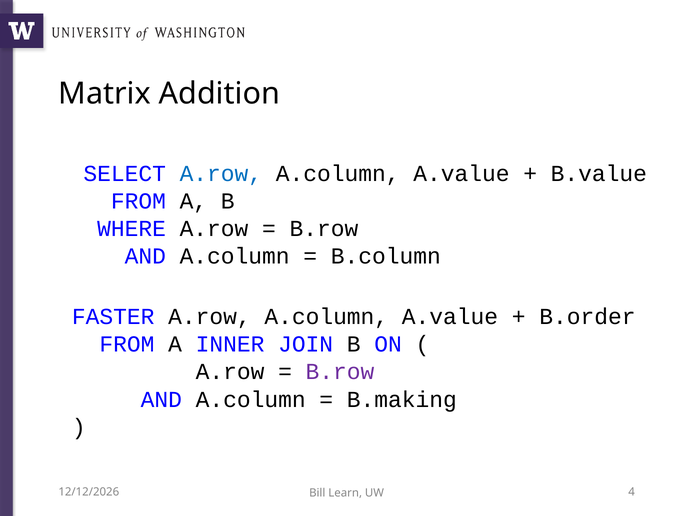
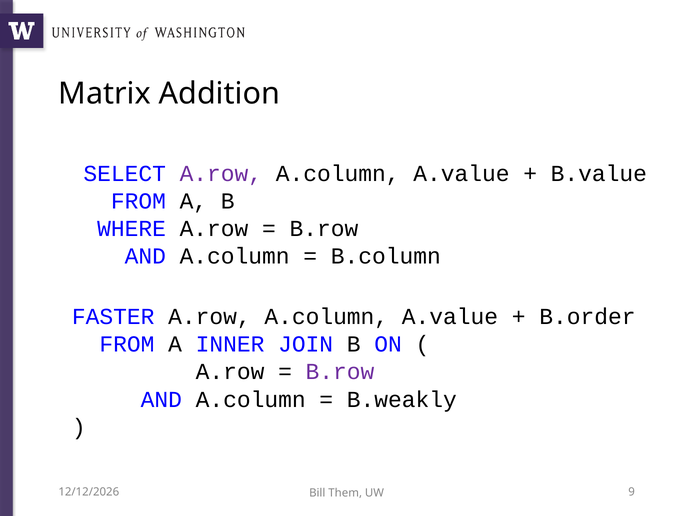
A.row colour: blue -> purple (221, 173)
B.making: B.making -> B.weakly (402, 399)
4: 4 -> 9 (632, 491)
Learn: Learn -> Them (345, 492)
